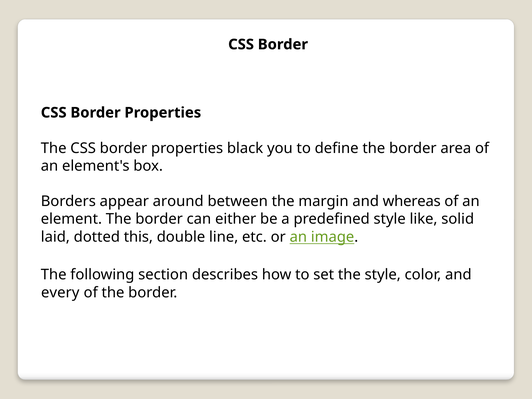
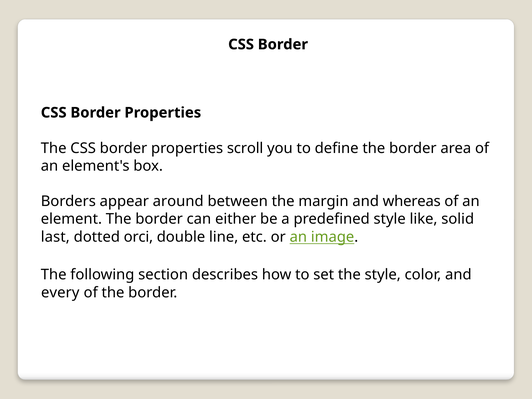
black: black -> scroll (245, 148)
laid: laid -> last (55, 237)
this: this -> orci (138, 237)
